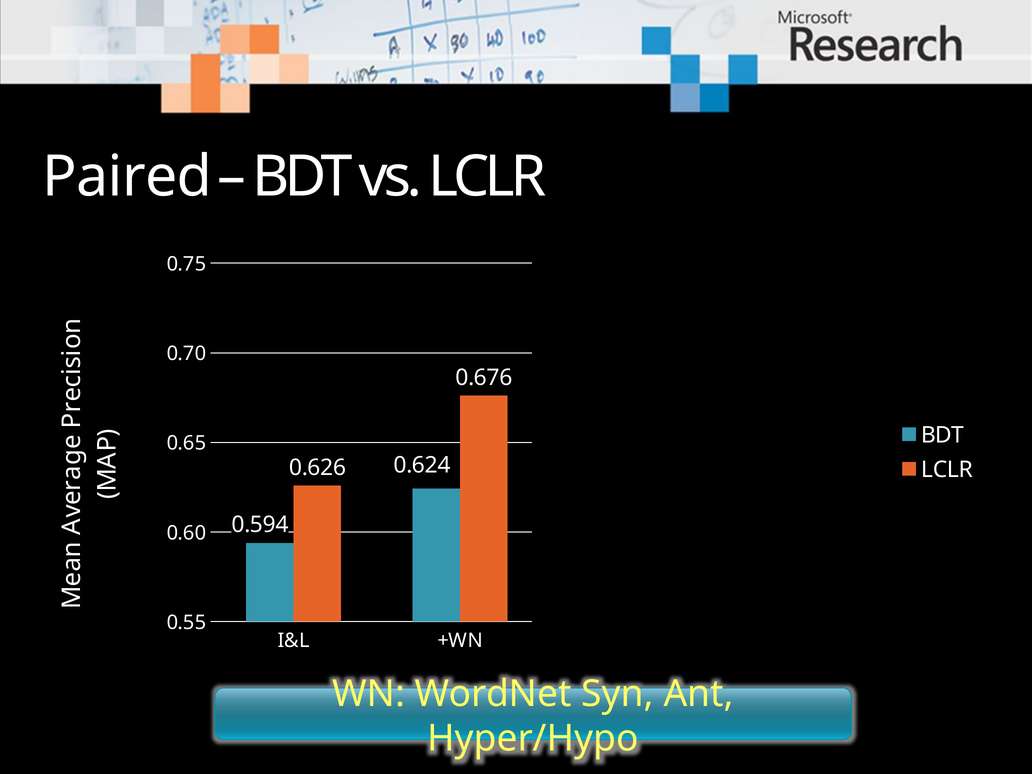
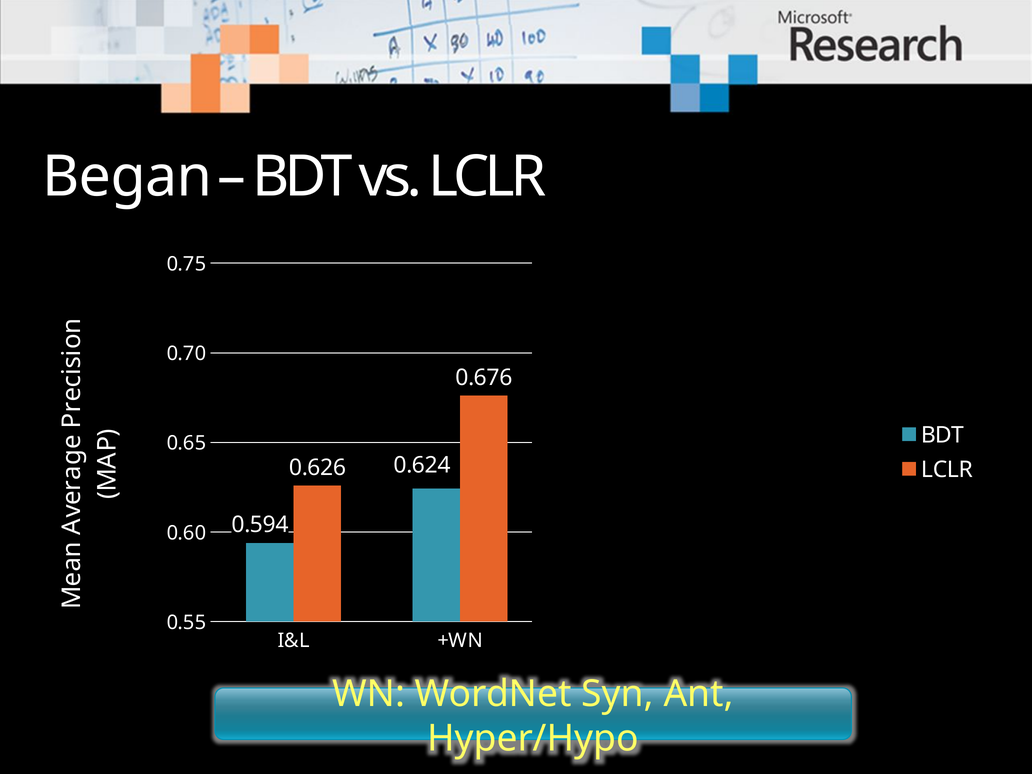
Paired: Paired -> Began (127, 177)
